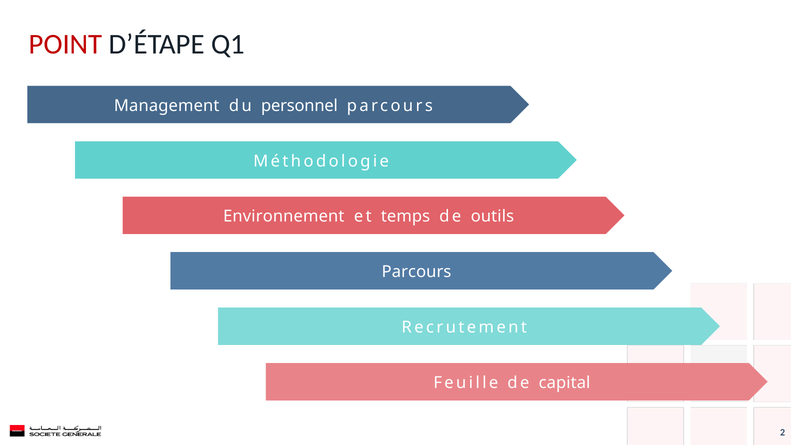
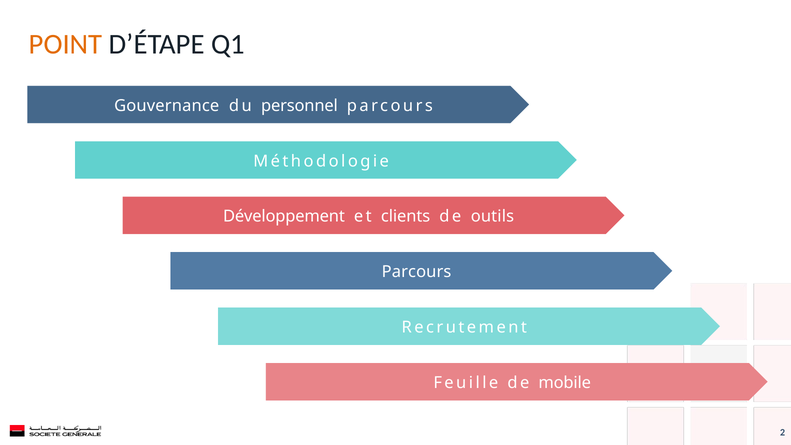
POINT colour: red -> orange (66, 44)
Management: Management -> Gouvernance (167, 106)
Environnement: Environnement -> Développement (284, 216)
temps: temps -> clients (406, 216)
capital: capital -> mobile (565, 383)
